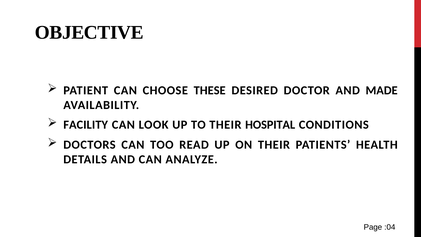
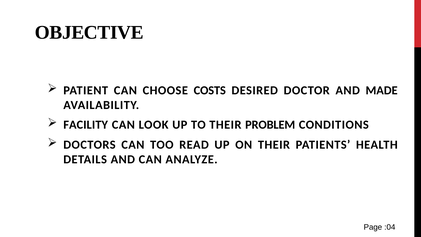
THESE: THESE -> COSTS (210, 90)
HOSPITAL: HOSPITAL -> PROBLEM (270, 125)
